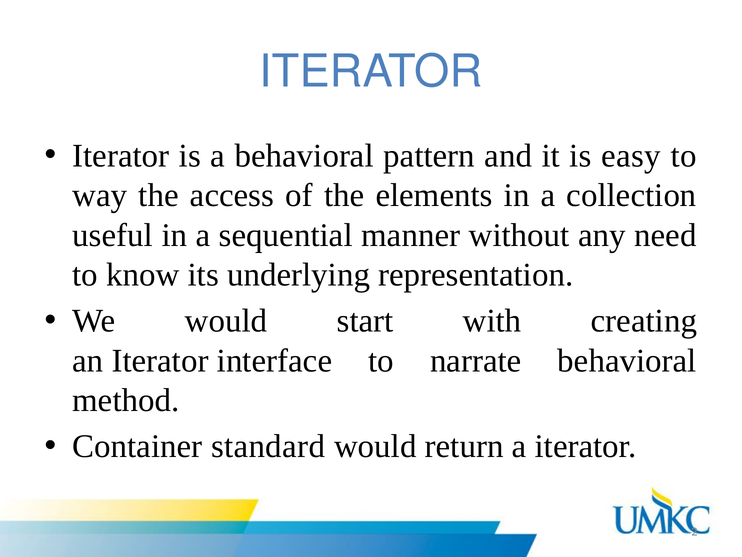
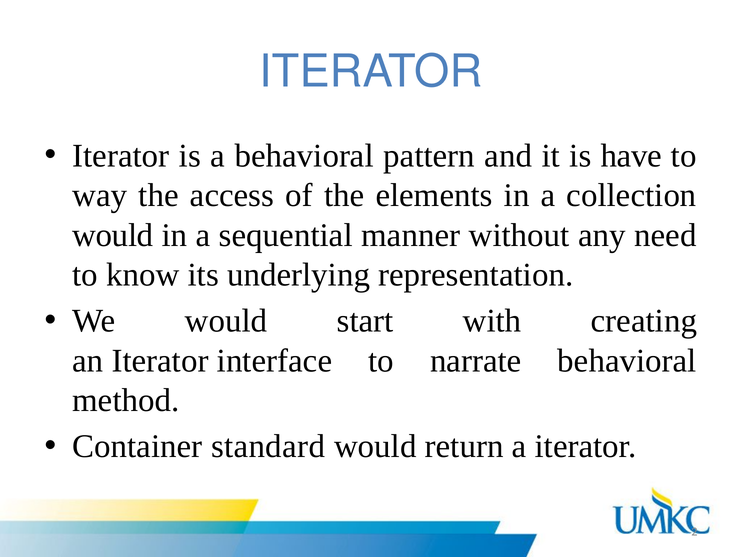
easy: easy -> have (631, 156)
useful: useful -> would (113, 235)
